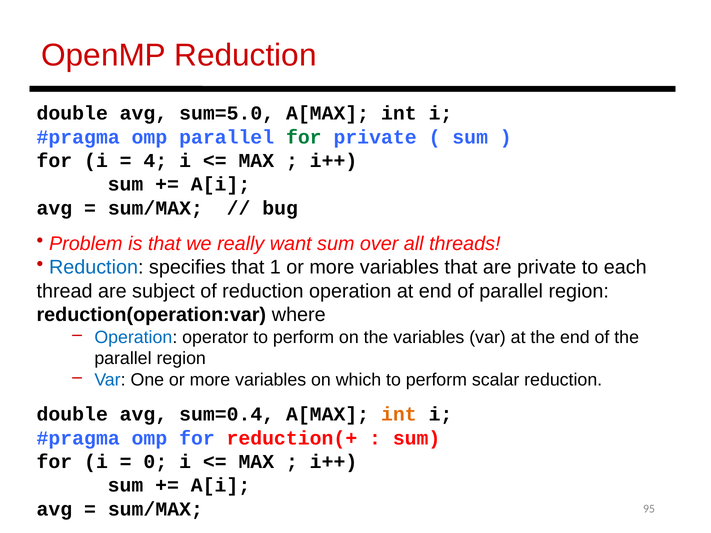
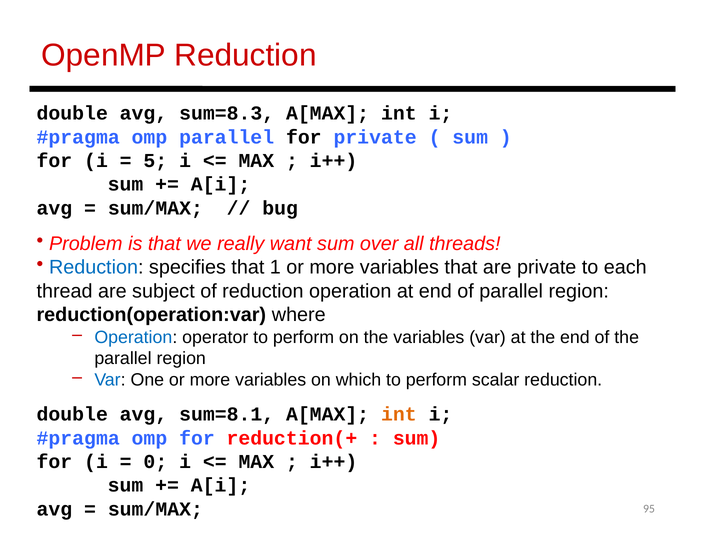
sum=5.0: sum=5.0 -> sum=8.3 (227, 113)
for colour: green -> black (304, 137)
4: 4 -> 5 (155, 161)
sum=0.4: sum=0.4 -> sum=8.1 (227, 415)
